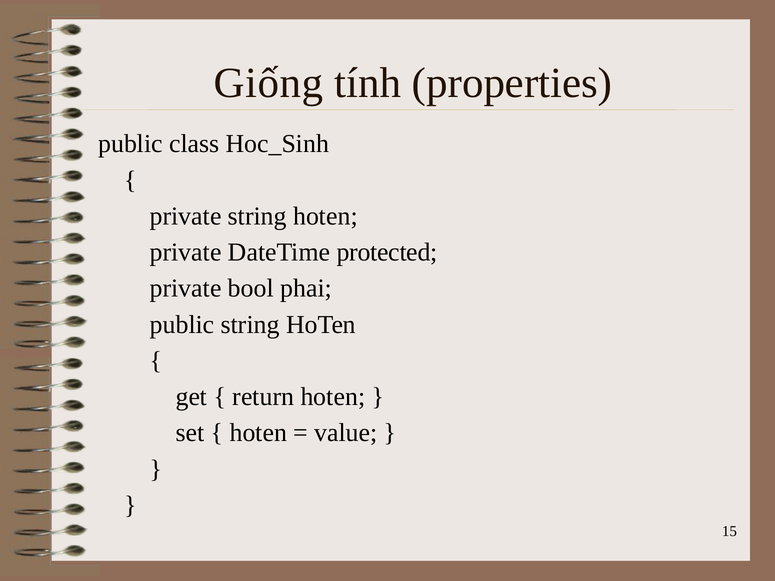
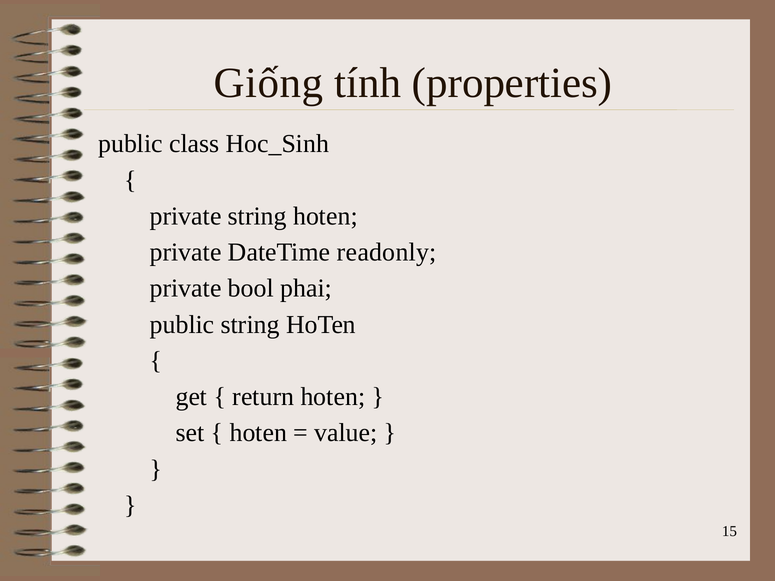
protected: protected -> readonly (387, 252)
